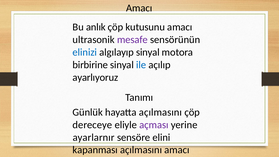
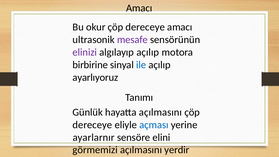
anlık: anlık -> okur (96, 27)
kutusunu: kutusunu -> dereceye (145, 27)
elinizi colour: blue -> purple (85, 52)
algılayıp sinyal: sinyal -> açılıp (148, 52)
açması colour: purple -> blue (154, 125)
kapanması: kapanması -> görmemizi (95, 150)
açılmasını amacı: amacı -> yerdir (177, 150)
